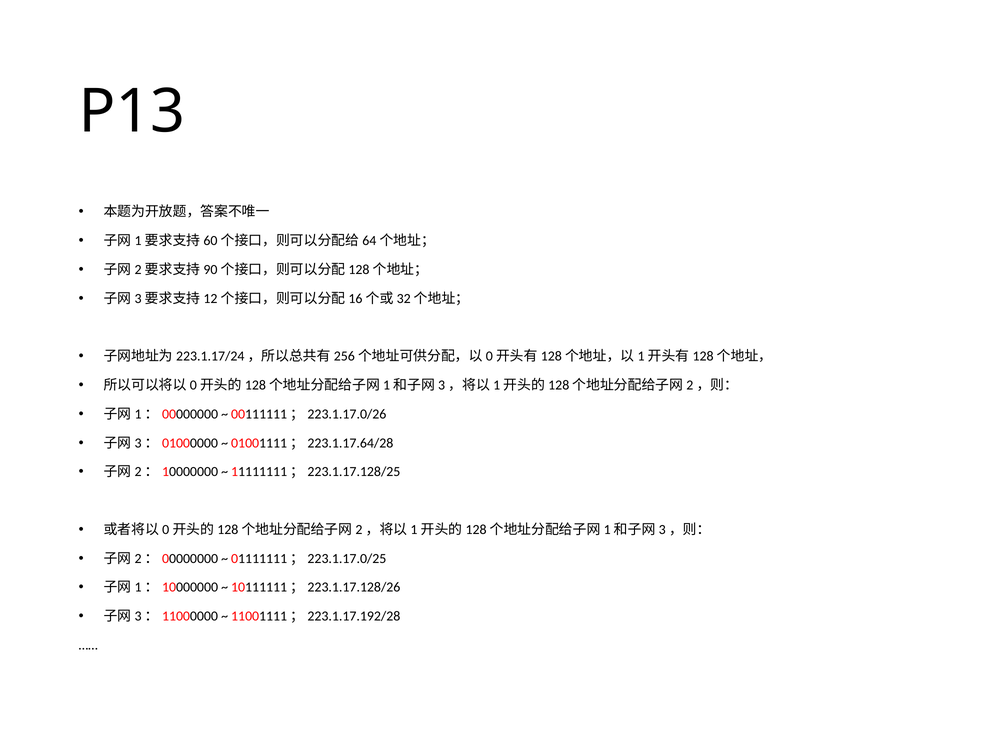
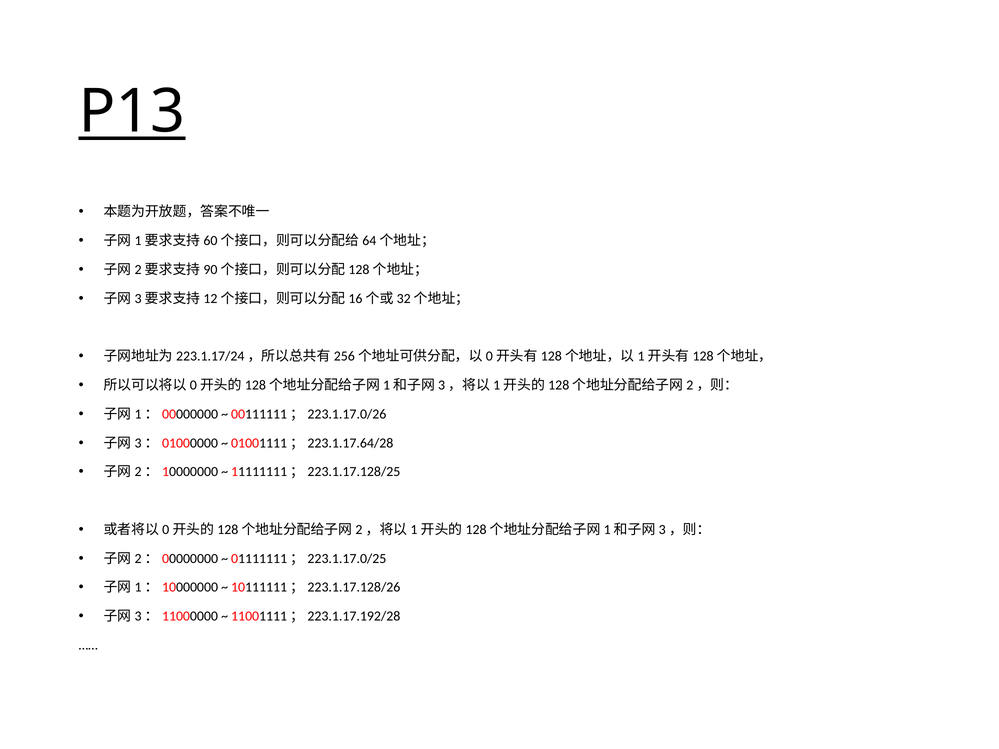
P13 underline: none -> present (132, 112)
